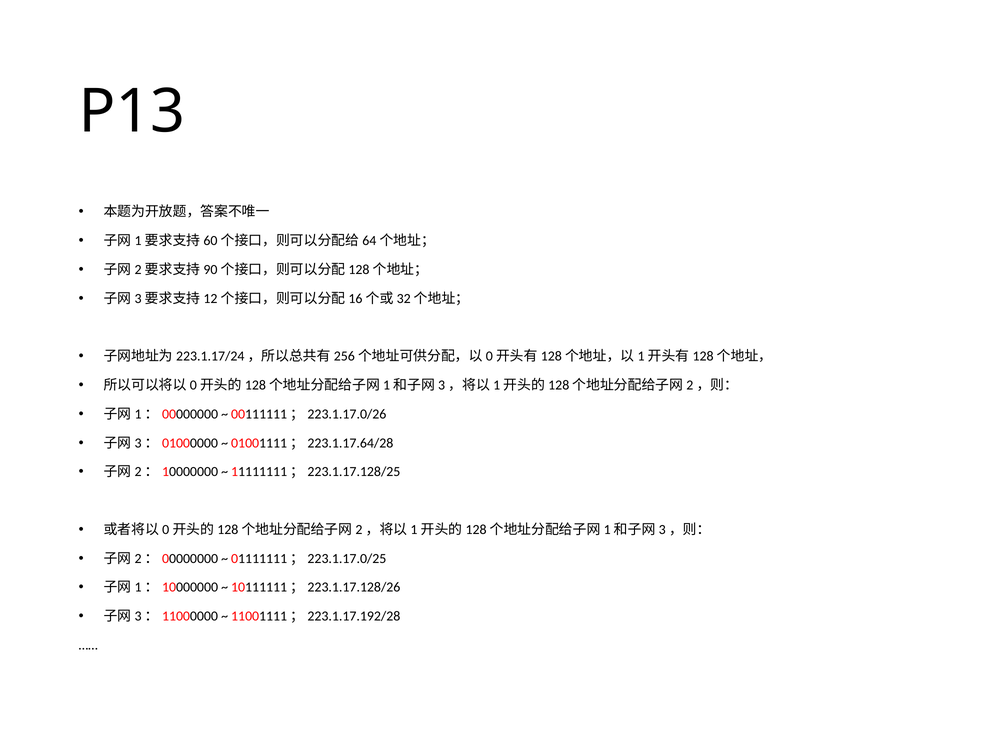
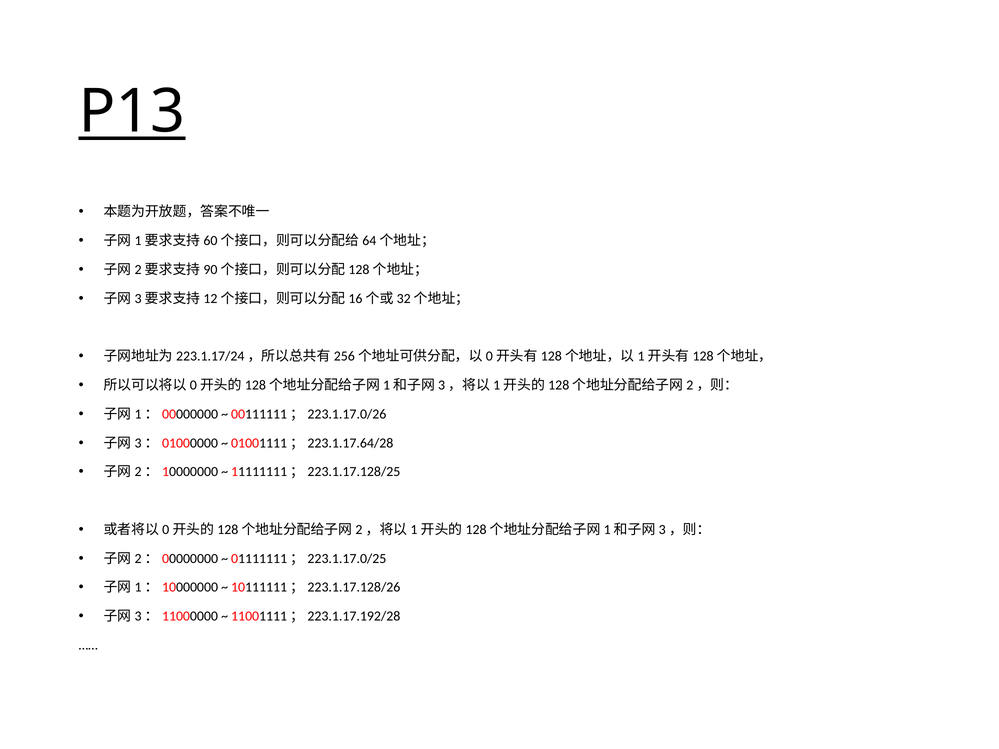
P13 underline: none -> present (132, 112)
